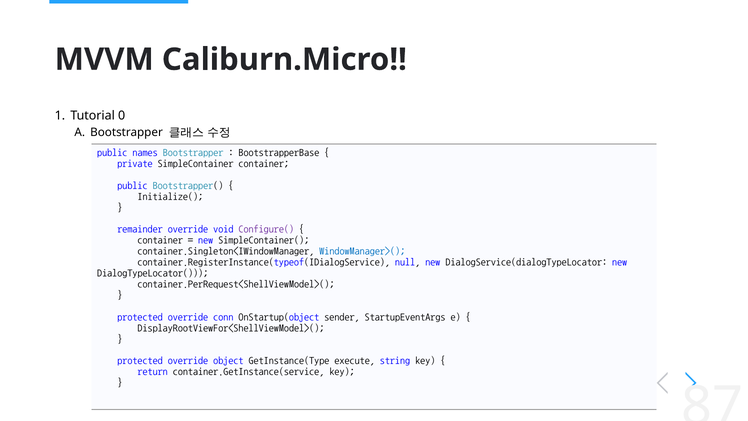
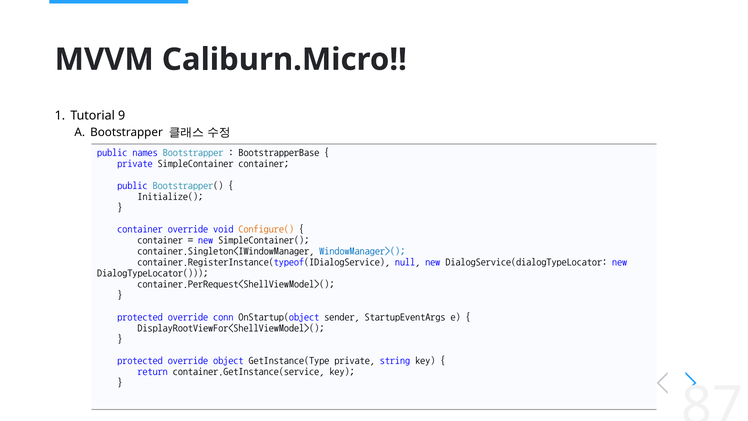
0: 0 -> 9 (122, 115)
remainder: remainder -> container (140, 229)
Configure( colour: purple -> orange (266, 229)
GetInstance(Type execute: execute -> private (355, 360)
